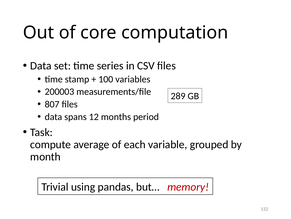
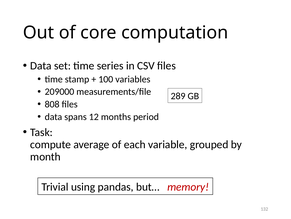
200003: 200003 -> 209000 (59, 91)
807: 807 -> 808 (52, 104)
